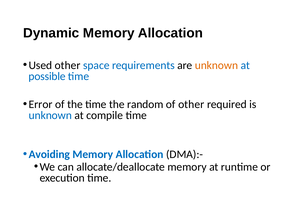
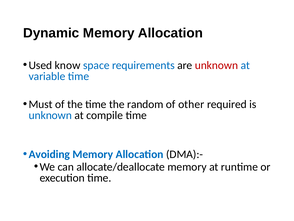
Used other: other -> know (68, 65)
unknown colour: orange -> red (216, 65)
possible: possible -> variable (47, 76)
Error: Error -> Must (41, 104)
